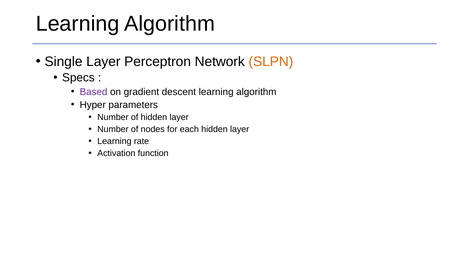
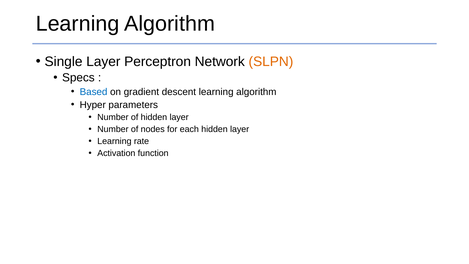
Based colour: purple -> blue (94, 92)
